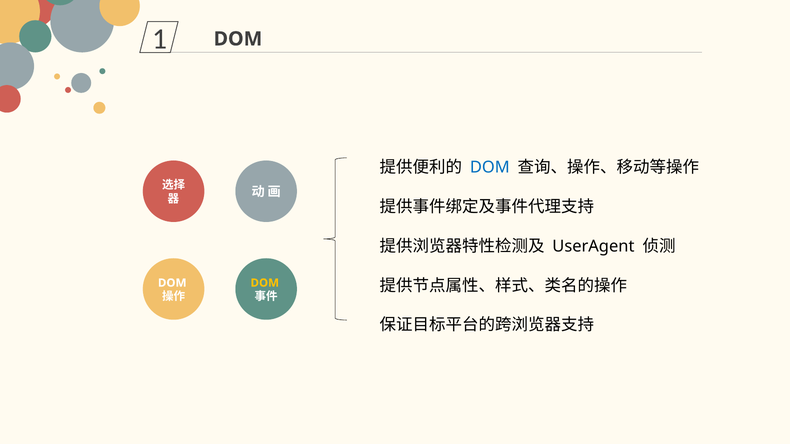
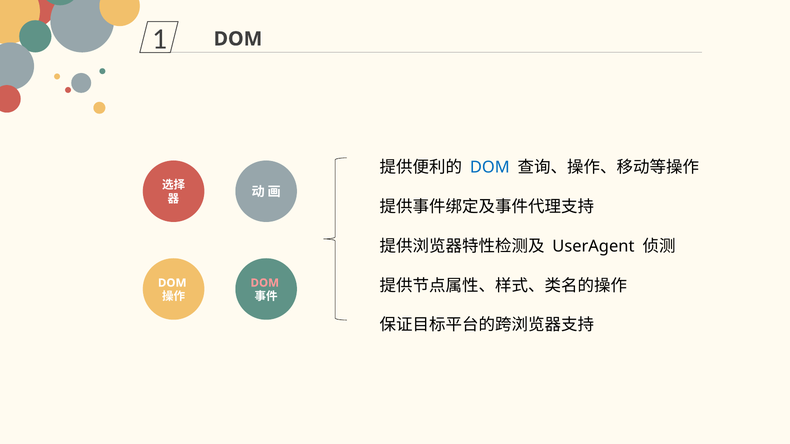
DOM colour: yellow -> pink (265, 283)
